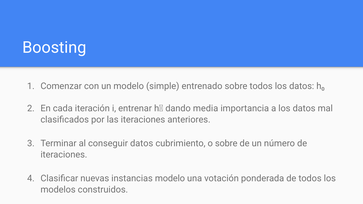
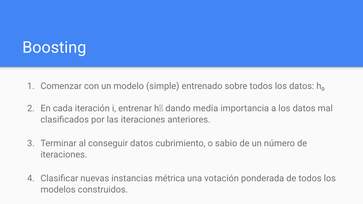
o sobre: sobre -> sabio (226, 143)
instancias modelo: modelo -> métrica (170, 179)
